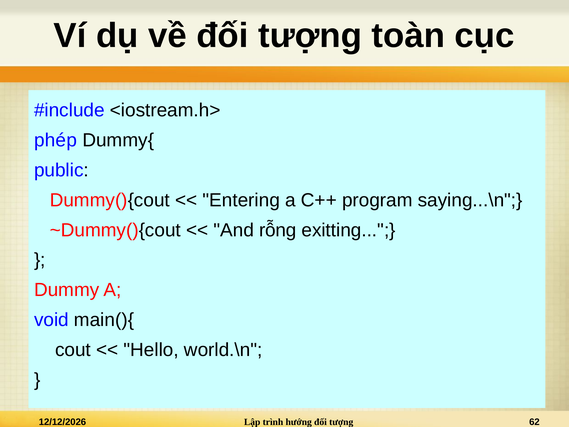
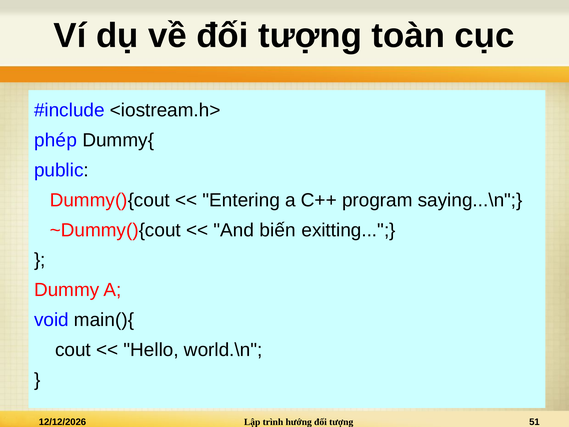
rỗng: rỗng -> biến (278, 230)
62: 62 -> 51 (534, 422)
